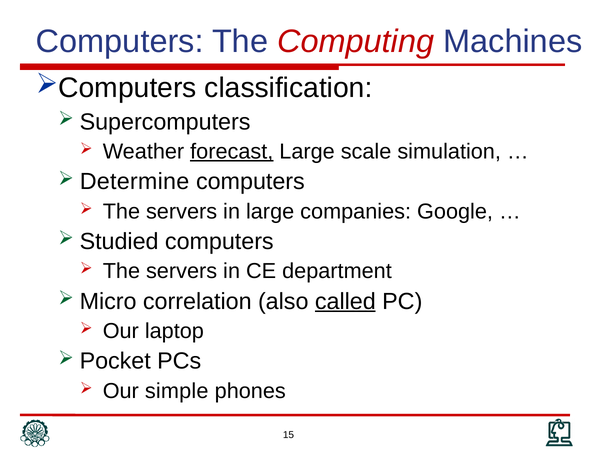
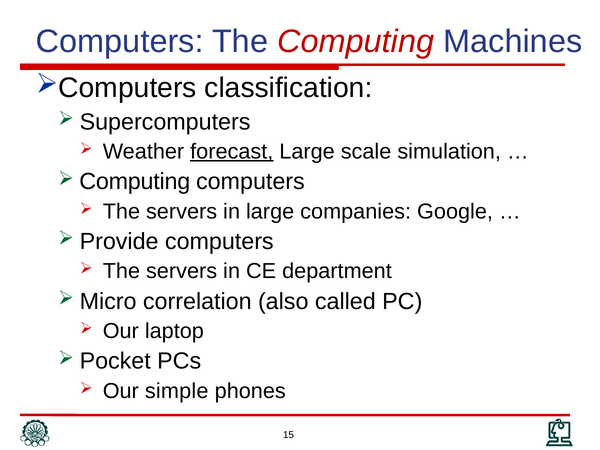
Determine: Determine -> Computing (135, 182)
Studied: Studied -> Provide (119, 241)
called underline: present -> none (345, 301)
